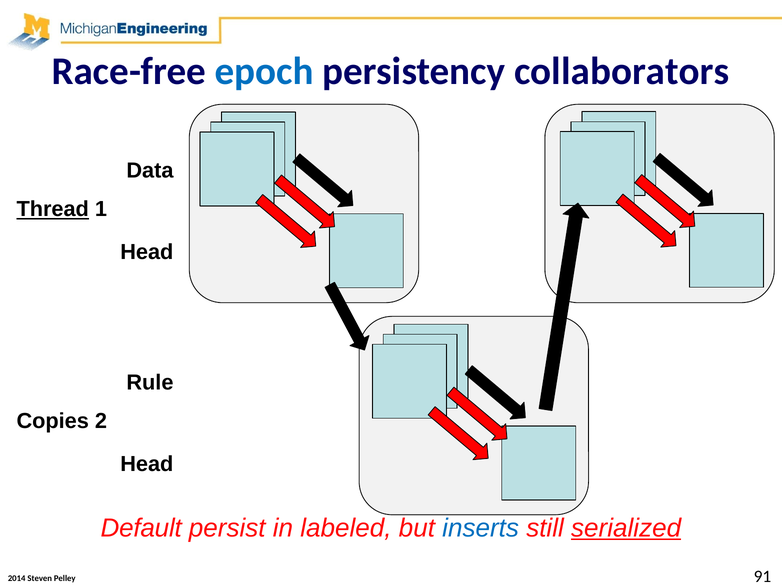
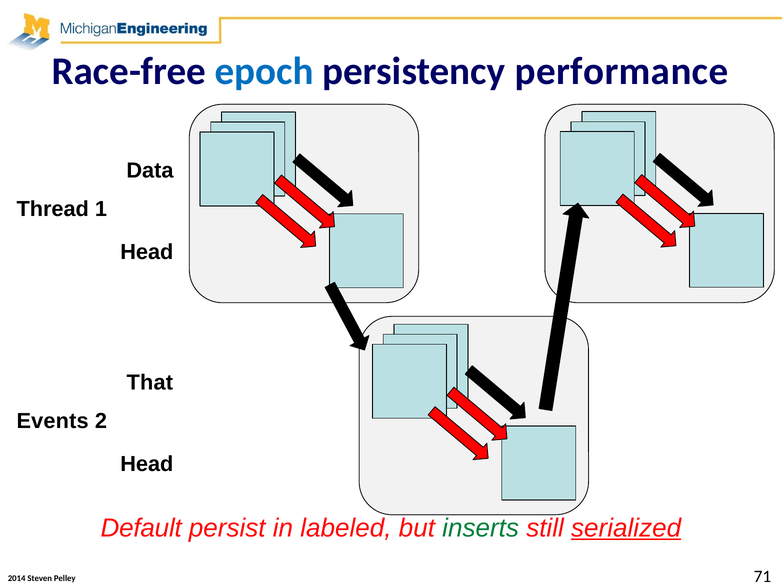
collaborators: collaborators -> performance (622, 71)
Thread underline: present -> none (53, 209)
Rule: Rule -> That (150, 382)
Copies: Copies -> Events (53, 421)
inserts colour: blue -> green (481, 528)
91: 91 -> 71 (762, 576)
